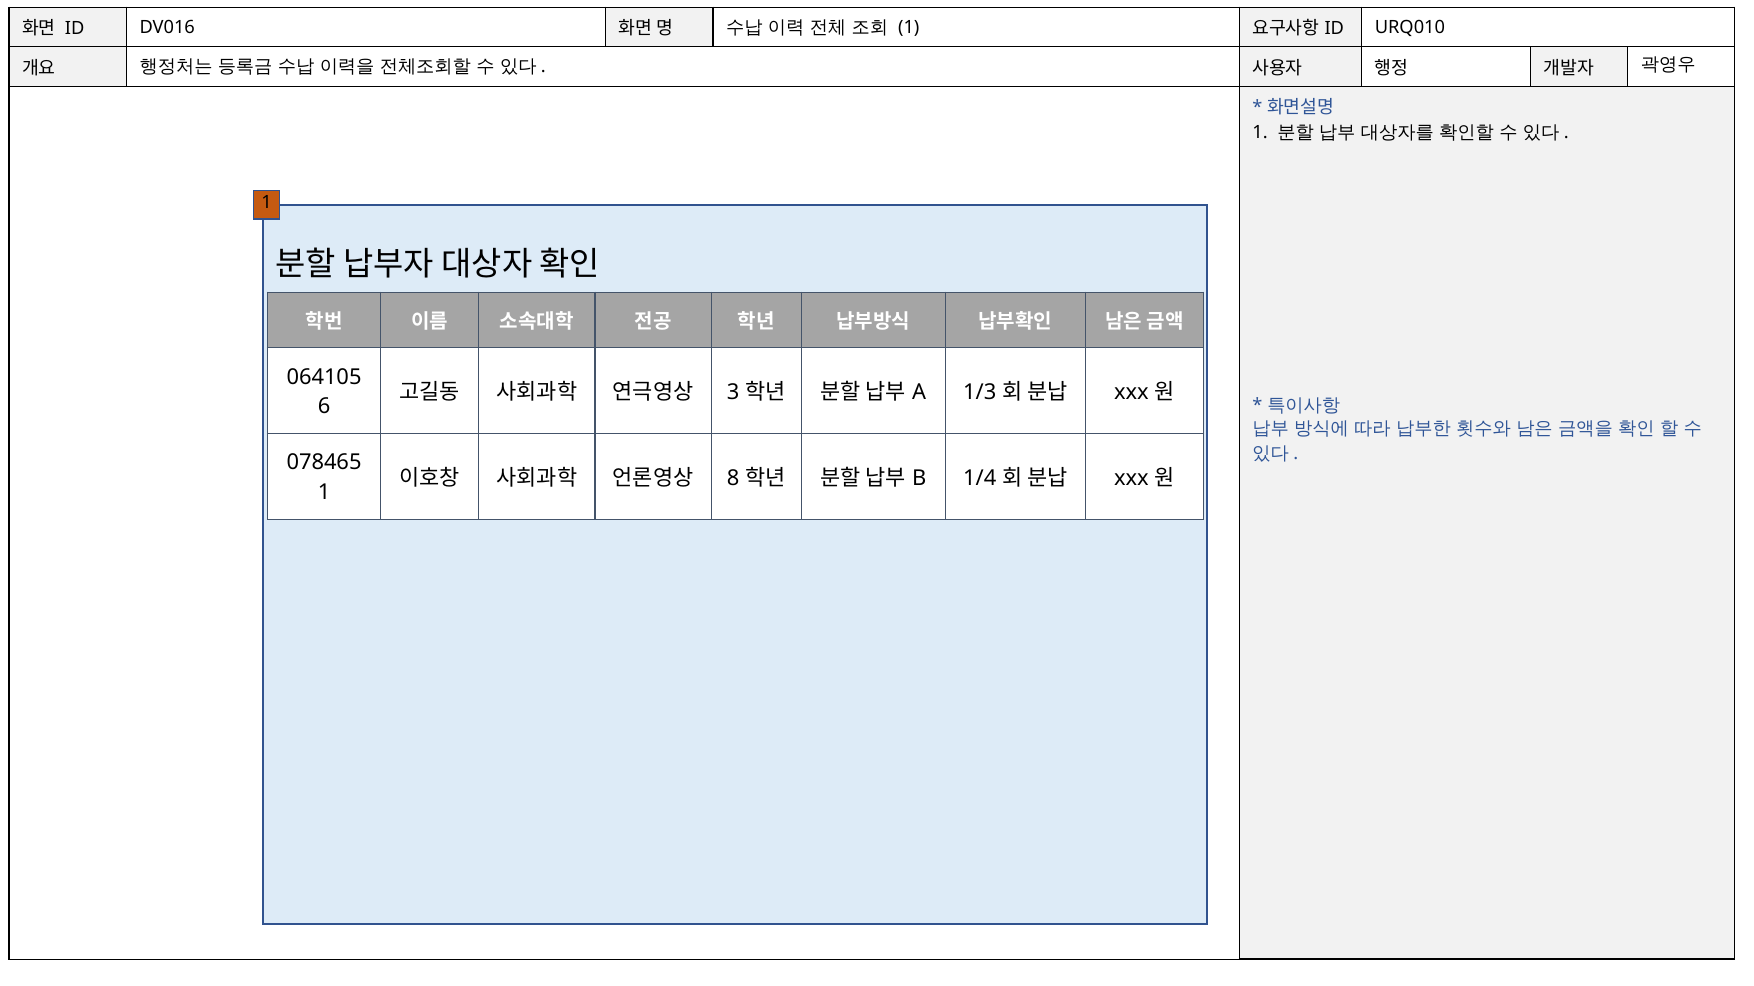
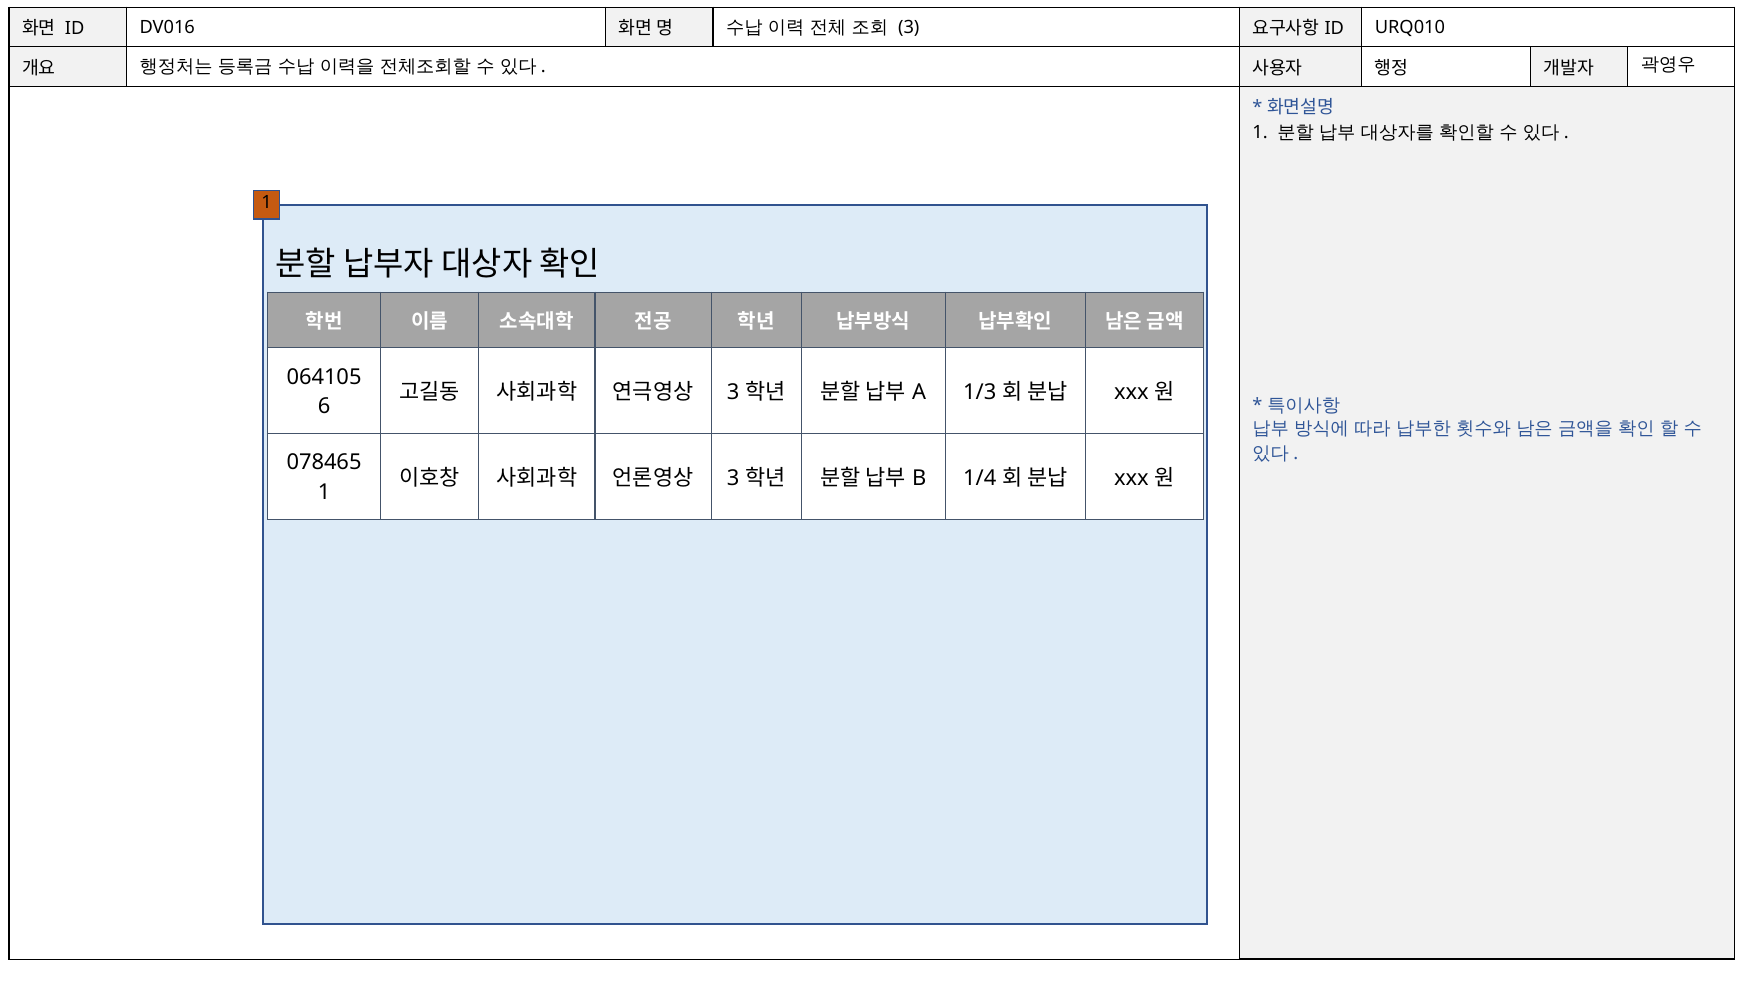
1: 1 -> 3 (909, 27)
8: 8 -> 3 (733, 479)
